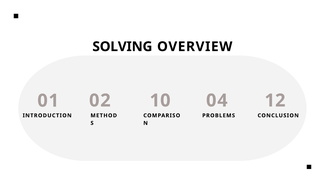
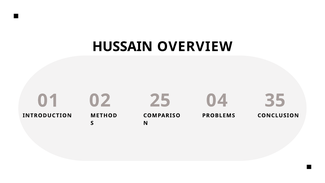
SOLVING: SOLVING -> HUSSAIN (122, 47)
10: 10 -> 25 (160, 100)
12: 12 -> 35 (275, 100)
